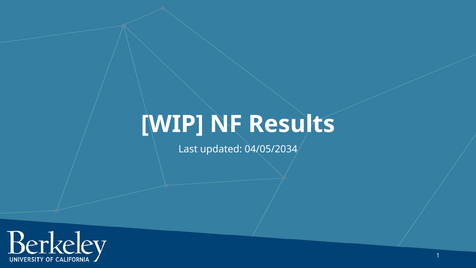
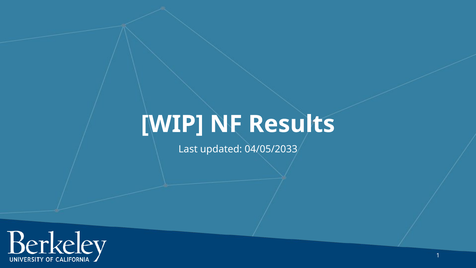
04/05/2034: 04/05/2034 -> 04/05/2033 (271, 149)
